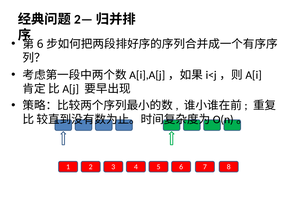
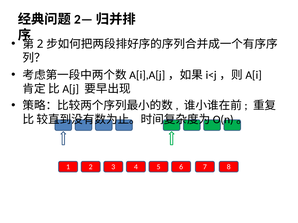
6: 6 -> 2 (40, 44)
